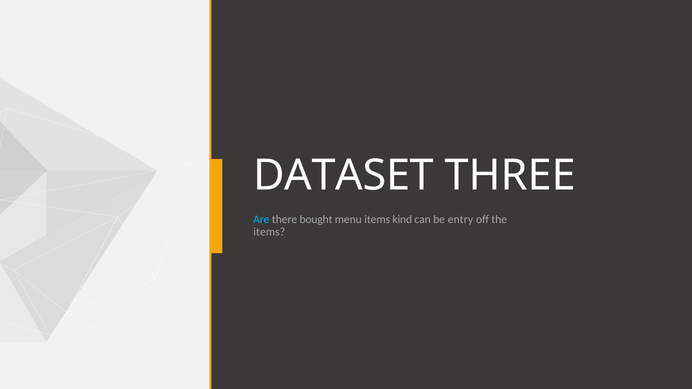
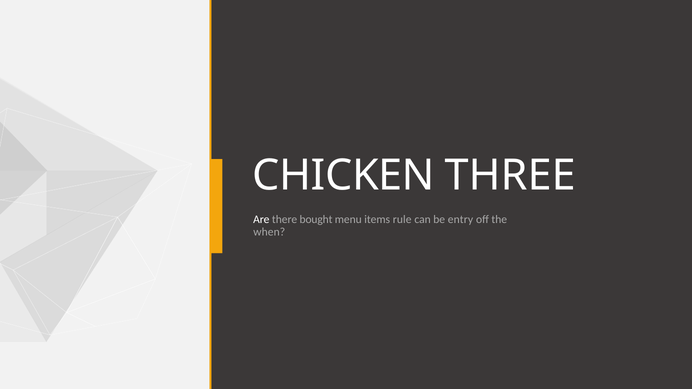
DATASET: DATASET -> CHICKEN (344, 175)
Are colour: light blue -> white (261, 220)
kind: kind -> rule (402, 220)
items: items -> when (269, 232)
